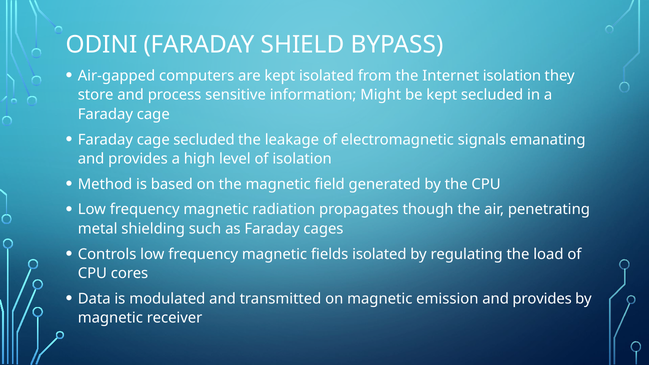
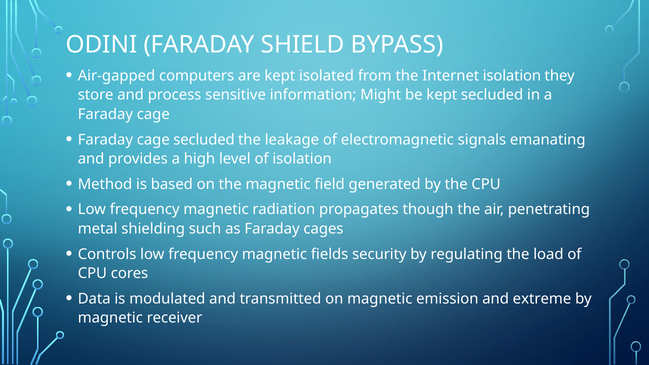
fields isolated: isolated -> security (379, 254)
emission and provides: provides -> extreme (542, 299)
